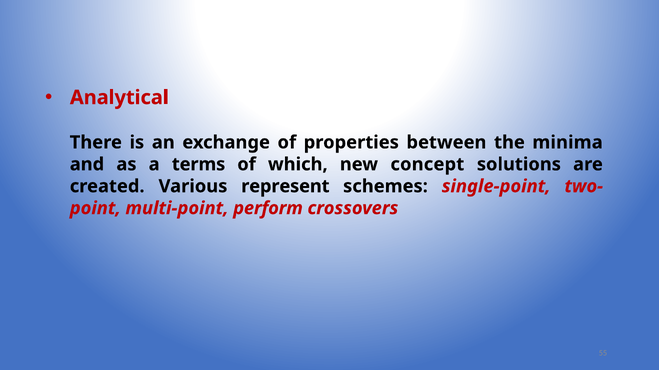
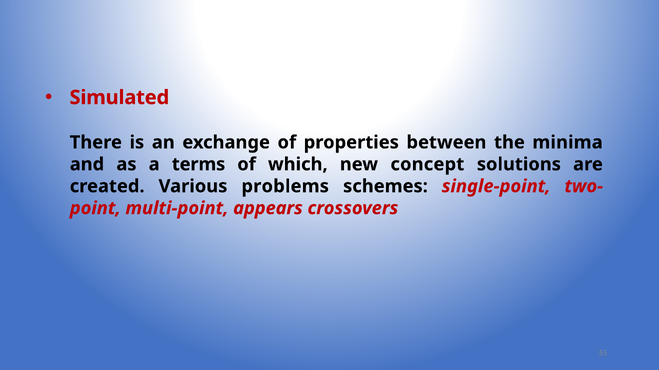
Analytical: Analytical -> Simulated (119, 98)
represent: represent -> problems (285, 187)
perform: perform -> appears (268, 209)
